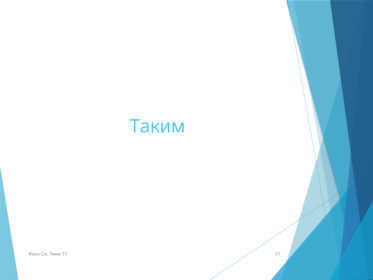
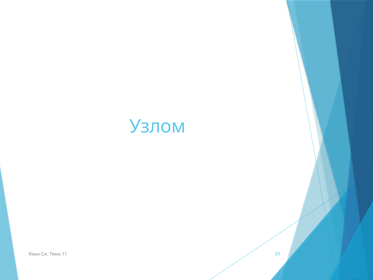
Таким: Таким -> Узлом (158, 126)
